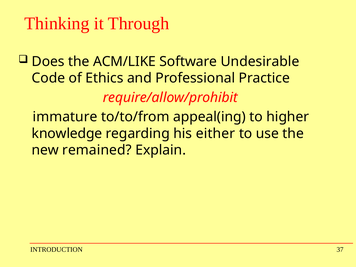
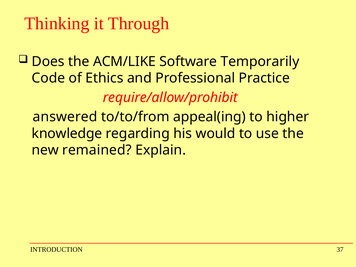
Undesirable: Undesirable -> Temporarily (260, 61)
immature: immature -> answered (65, 117)
either: either -> would (216, 134)
